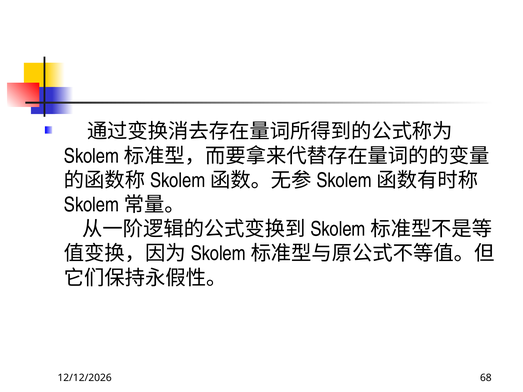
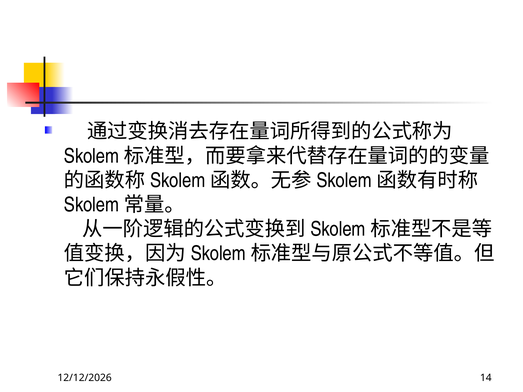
68: 68 -> 14 (486, 378)
